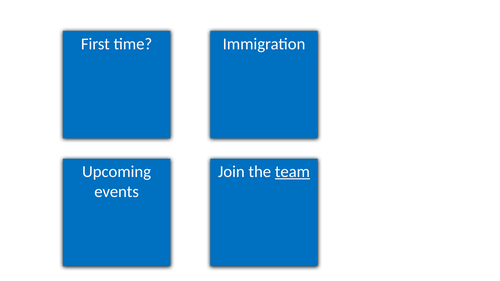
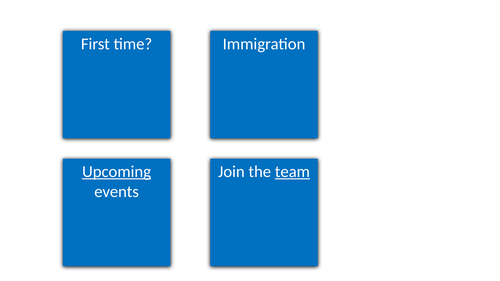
Upcoming underline: none -> present (117, 172)
